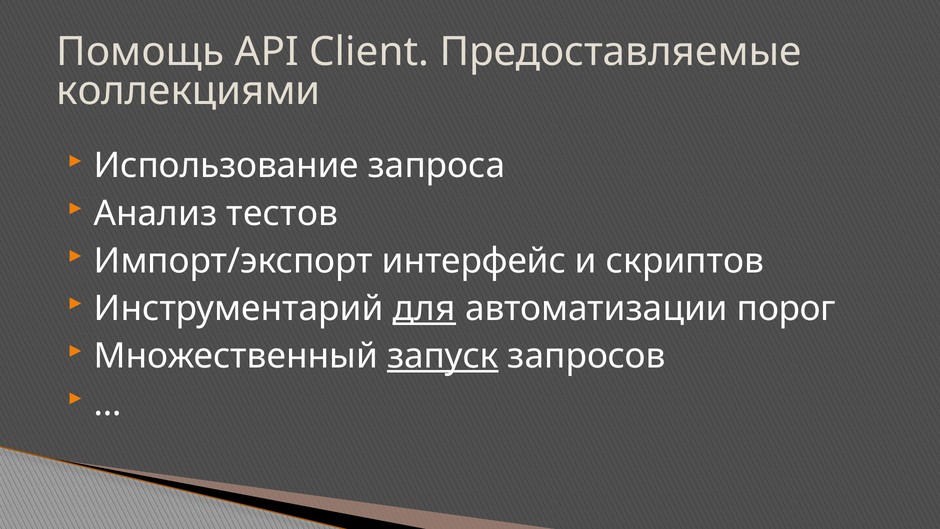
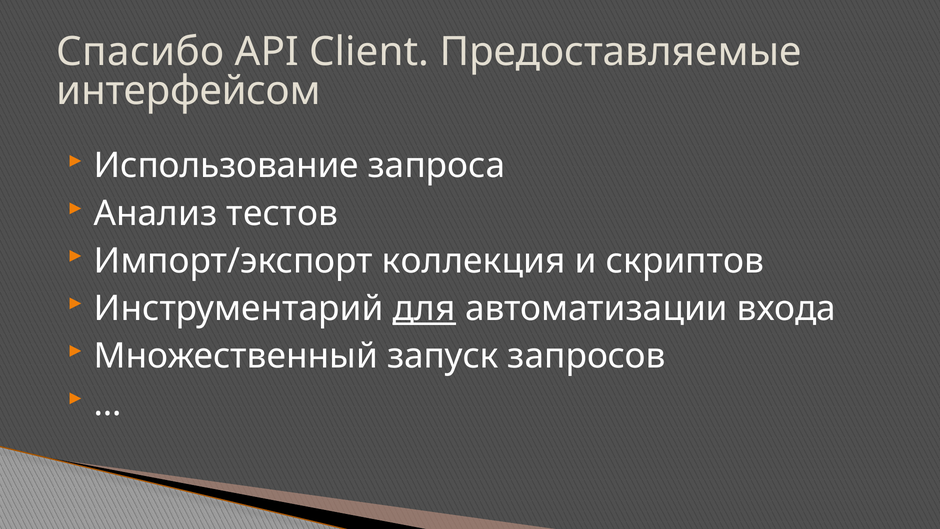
Помощь: Помощь -> Спасибо (140, 52)
коллекциями: коллекциями -> интерфейсом (188, 91)
интерфейс: интерфейс -> коллекция (474, 261)
порог: порог -> входа (786, 308)
запуск underline: present -> none (443, 356)
